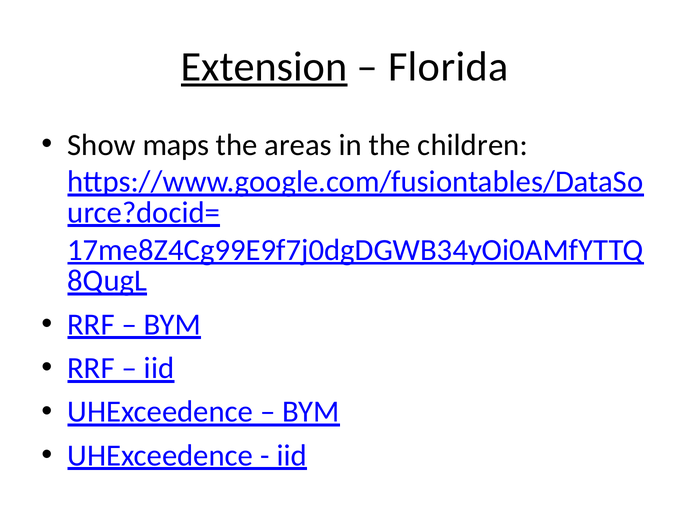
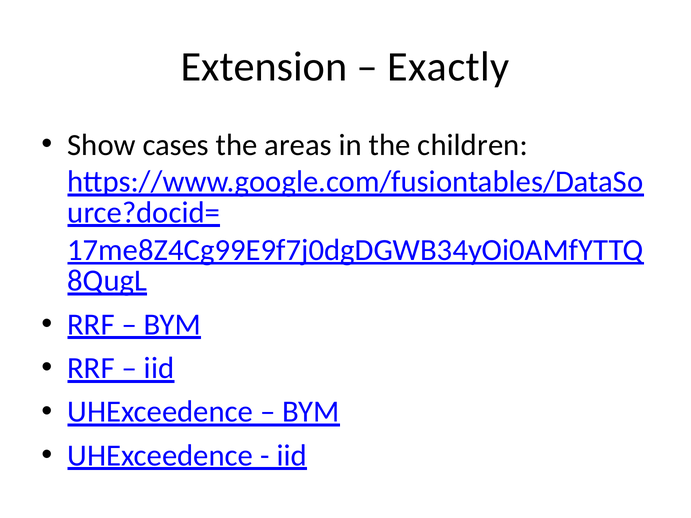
Extension underline: present -> none (264, 67)
Florida: Florida -> Exactly (448, 67)
maps: maps -> cases (176, 145)
